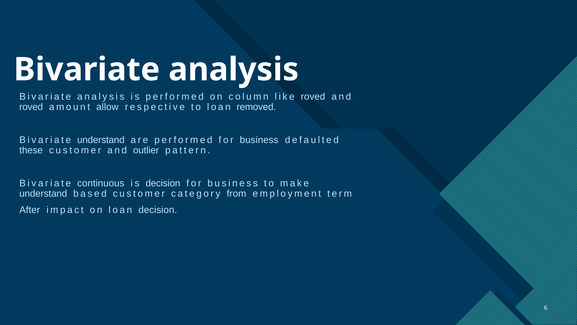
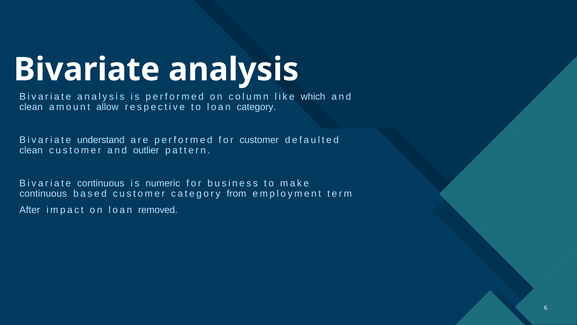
roved: roved -> which (313, 97)
roved: roved -> clean (31, 107)
loan removed: removed -> category (256, 107)
performed for business: business -> customer (259, 140)
these: these -> clean (31, 150)
is decision: decision -> numeric (163, 183)
understand: understand -> continuous (43, 193)
loan decision: decision -> removed (158, 210)
